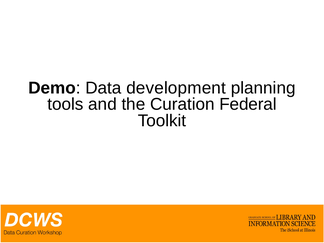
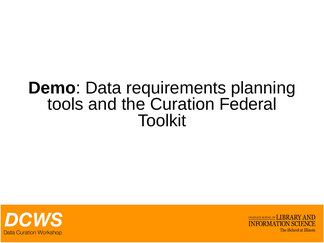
development: development -> requirements (176, 88)
